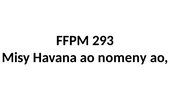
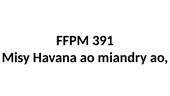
293: 293 -> 391 (103, 40)
nomeny: nomeny -> miandry (122, 57)
